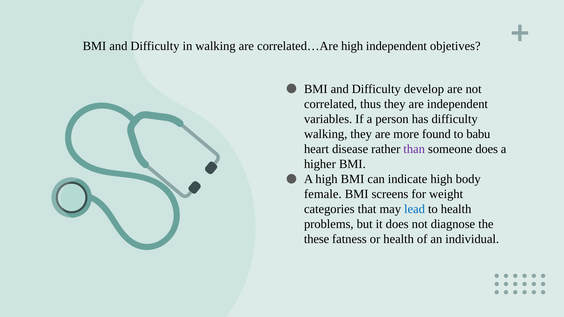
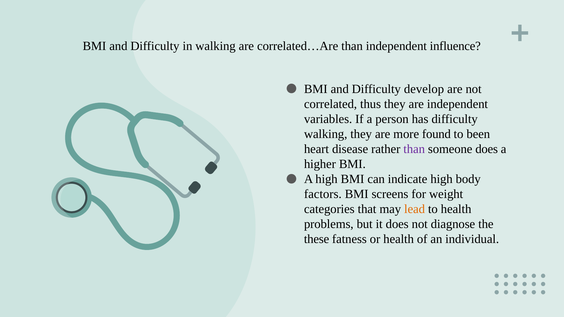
correlated…Are high: high -> than (352, 46)
objetives: objetives -> influence (455, 46)
babu: babu -> been (478, 134)
female: female -> factors (323, 194)
lead colour: blue -> orange (415, 209)
